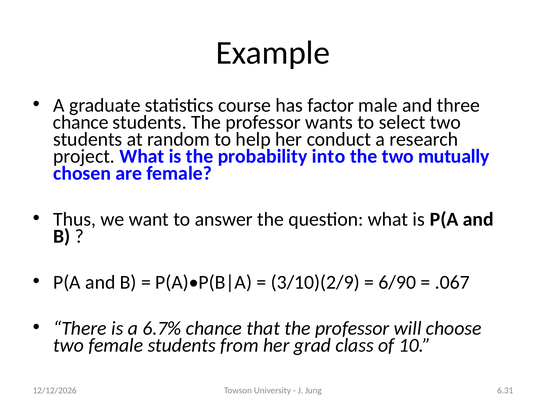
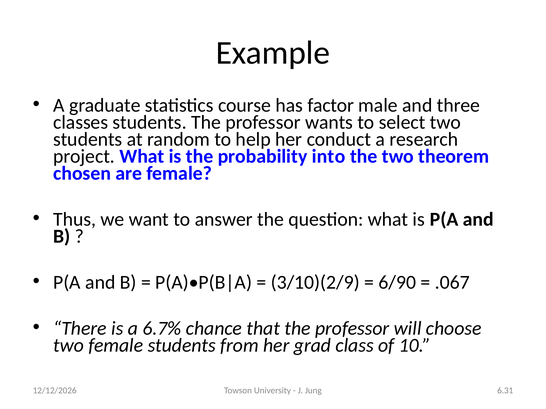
chance: chance -> classes (81, 122)
mutually: mutually -> theorem (454, 156)
